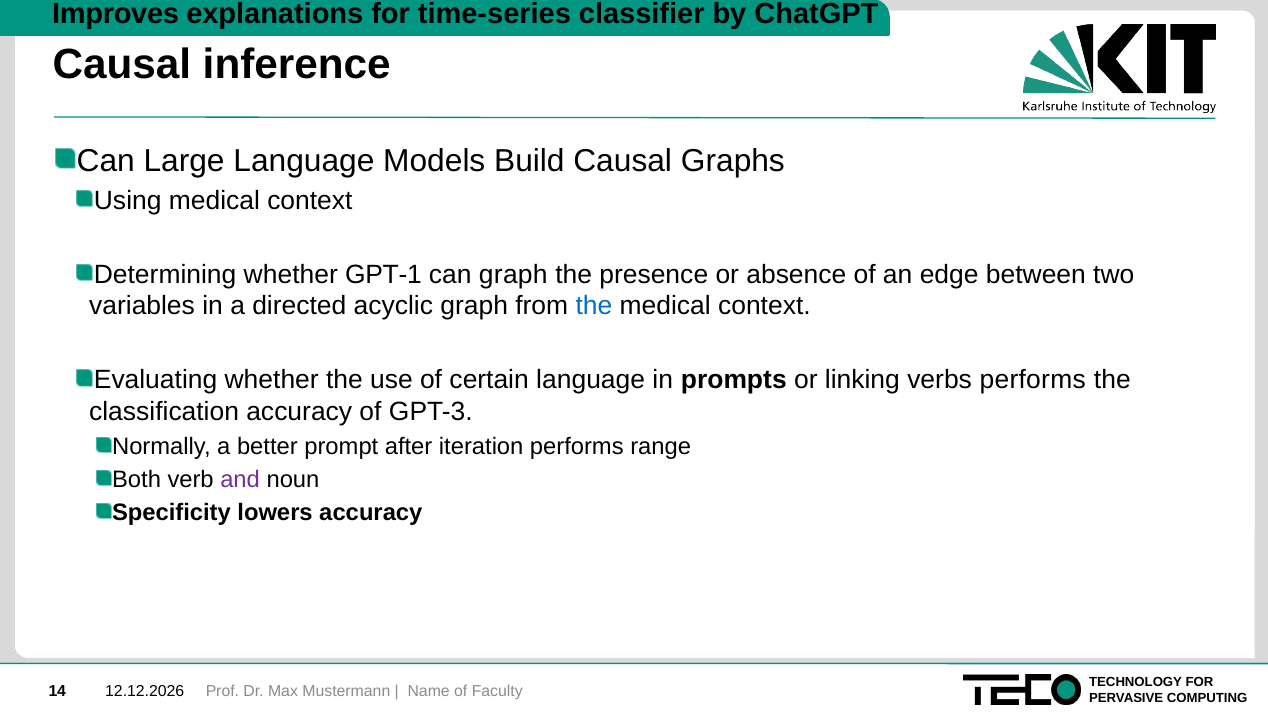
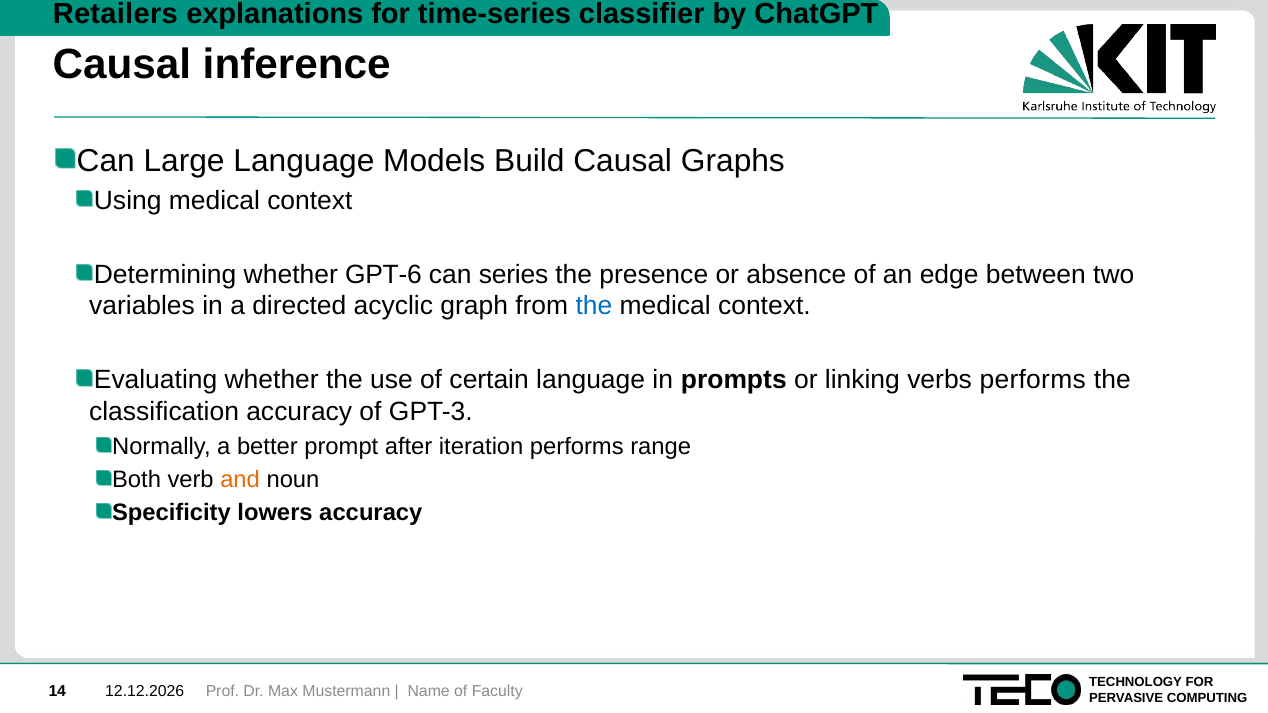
Improves: Improves -> Retailers (115, 14)
GPT-1: GPT-1 -> GPT-6 (383, 274)
can graph: graph -> series (514, 274)
and colour: purple -> orange (240, 480)
